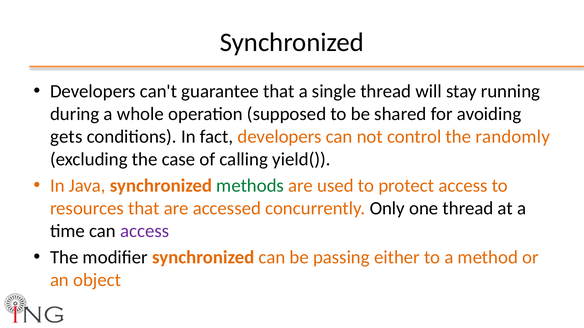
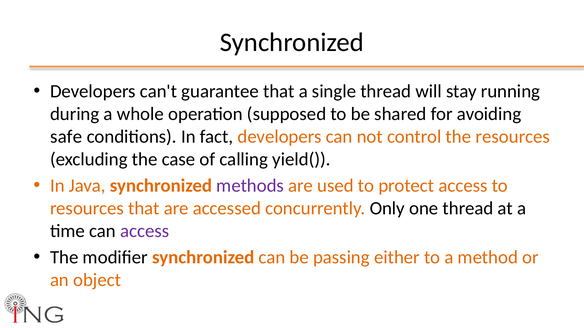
gets: gets -> safe (66, 137)
the randomly: randomly -> resources (513, 137)
methods colour: green -> purple (250, 186)
